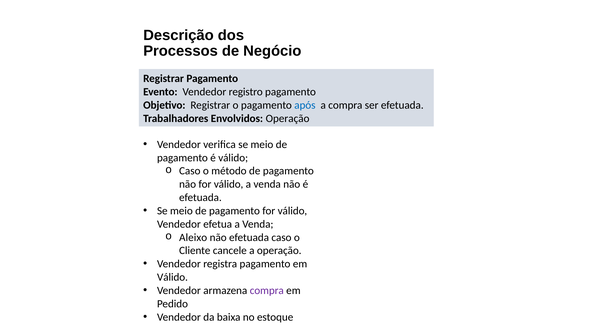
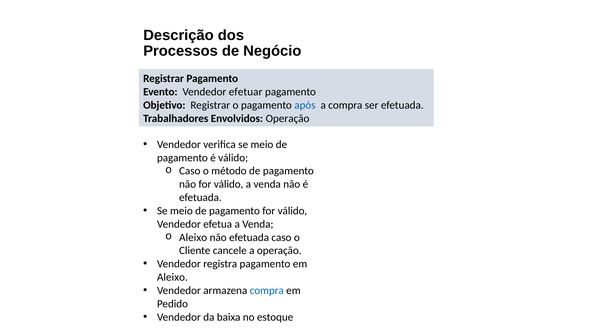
registro: registro -> efetuar (246, 92)
Válido: Válido -> Aleixo (172, 277)
compra colour: purple -> blue (267, 290)
